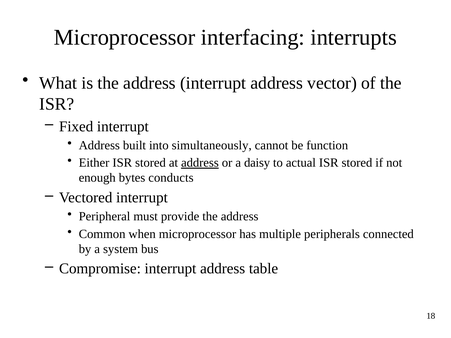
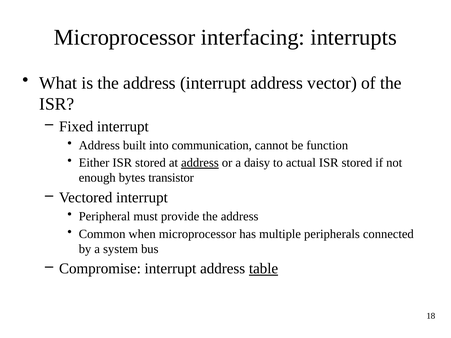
simultaneously: simultaneously -> communication (212, 145)
conducts: conducts -> transistor (171, 178)
table underline: none -> present (264, 269)
